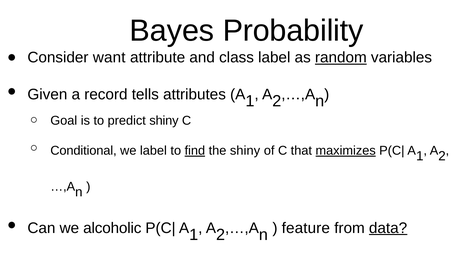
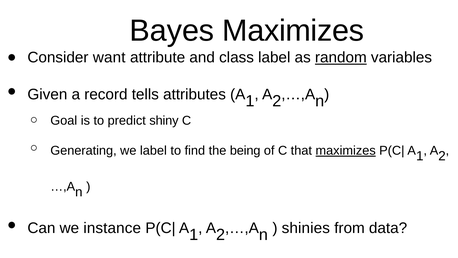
Bayes Probability: Probability -> Maximizes (293, 31)
Conditional: Conditional -> Generating (83, 150)
find underline: present -> none (195, 150)
the shiny: shiny -> being (245, 150)
alcoholic: alcoholic -> instance (112, 228)
feature: feature -> shinies (306, 228)
data underline: present -> none (388, 228)
